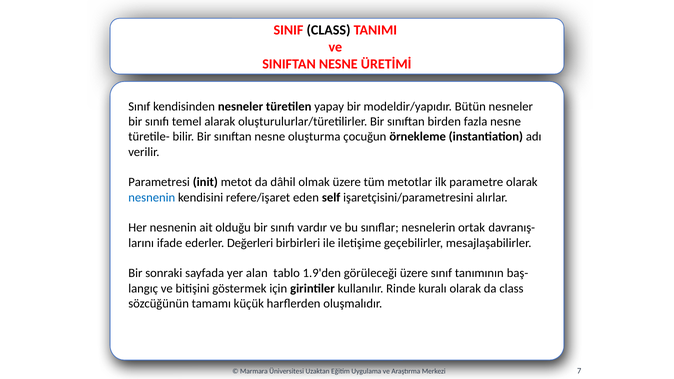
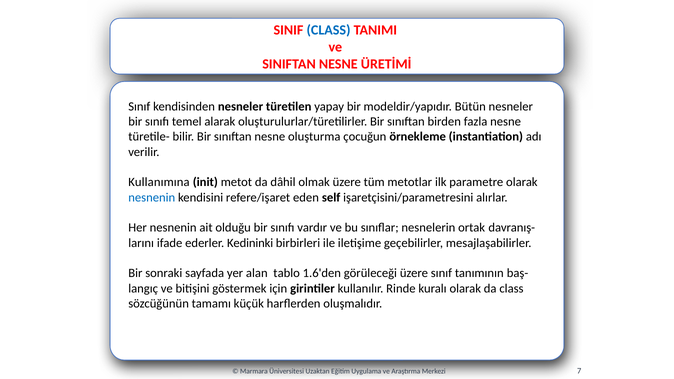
CLASS colour: black -> blue (329, 30)
Parametresi: Parametresi -> Kullanımına (159, 182)
Değerleri: Değerleri -> Kedininki (250, 243)
1.9'den: 1.9'den -> 1.6'den (322, 273)
